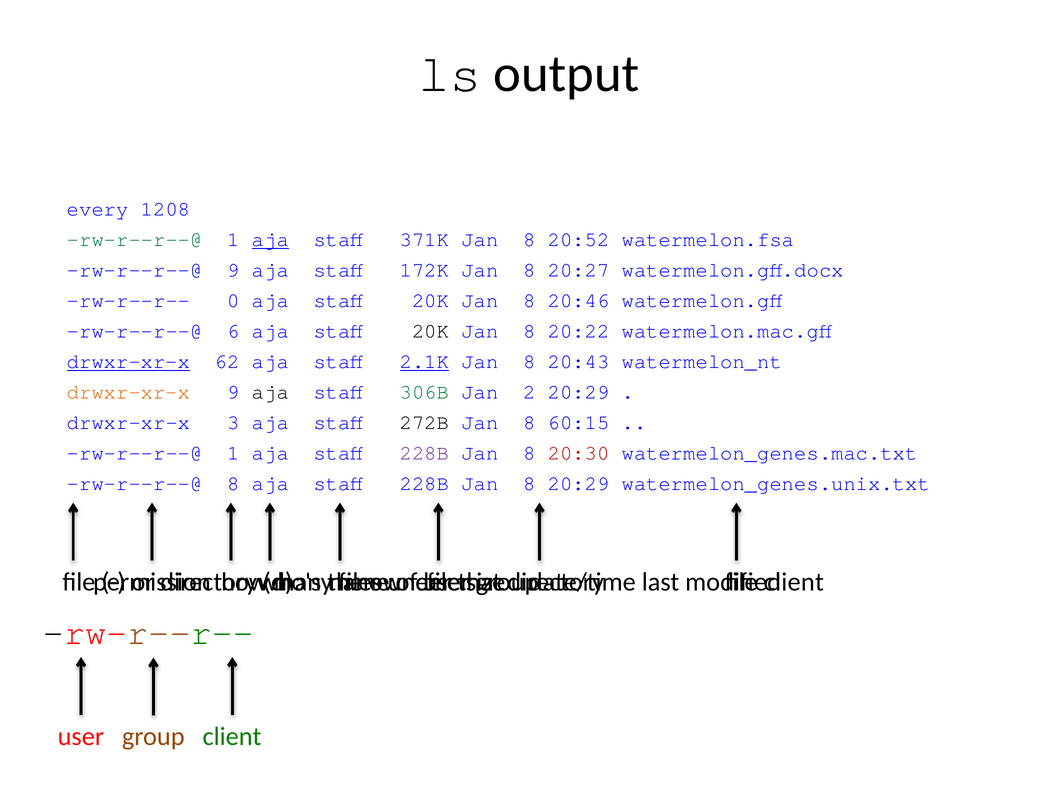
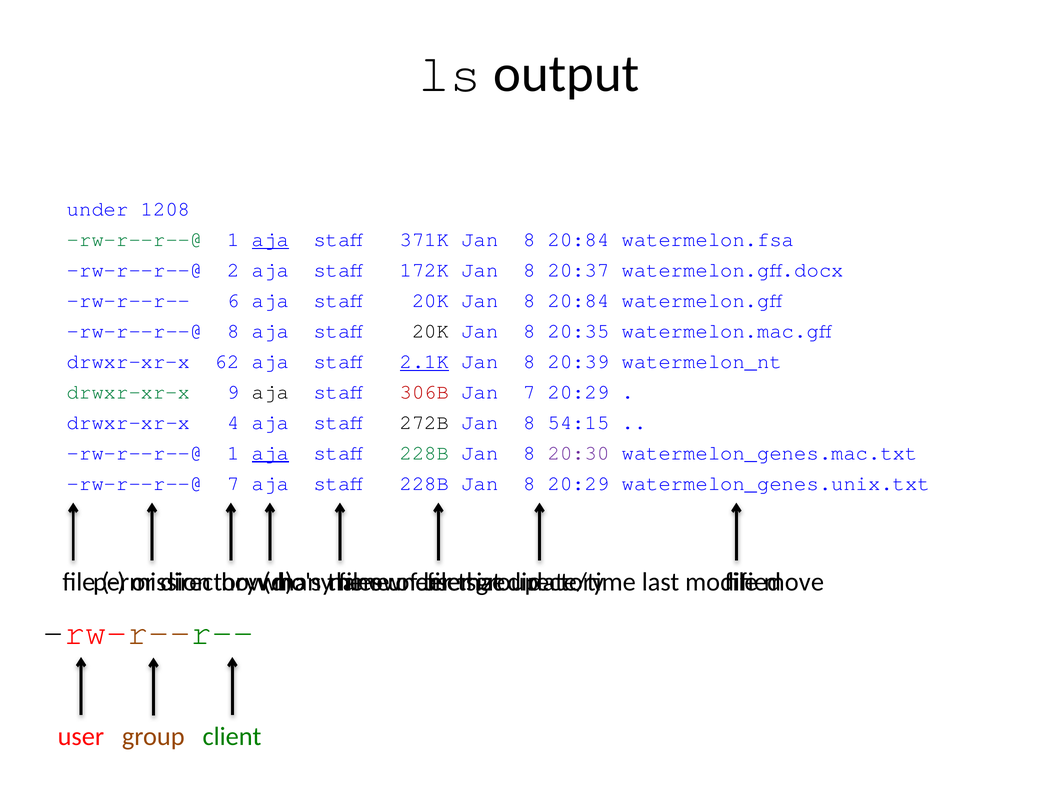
every: every -> under (98, 209)
371K Jan 8 20:52: 20:52 -> 20:84 (579, 240)
rw-r--r--@ 9: 9 -> 2 (233, 270)
20:27: 20:27 -> 20:37 (579, 270)
0: 0 -> 6 (233, 301)
20K Jan 8 20:46: 20:46 -> 20:84 (579, 301)
rw-r--r--@ 6: 6 -> 8 (233, 331)
20:22: 20:22 -> 20:35 (579, 331)
drwxr-xr-x underline: present -> none (129, 362)
20:43: 20:43 -> 20:39 (579, 362)
drwxr-xr-x colour: orange -> green (129, 392)
306B colour: green -> red (424, 392)
Jan 2: 2 -> 7 (529, 392)
3: 3 -> 4 (233, 423)
60:15: 60:15 -> 54:15 (579, 423)
aja underline: none -> present (270, 453)
228B colour: purple -> green (424, 453)
20:30 colour: red -> purple (579, 453)
rw-r--r--@ 8: 8 -> 7 (233, 484)
client: client -> move (794, 582)
